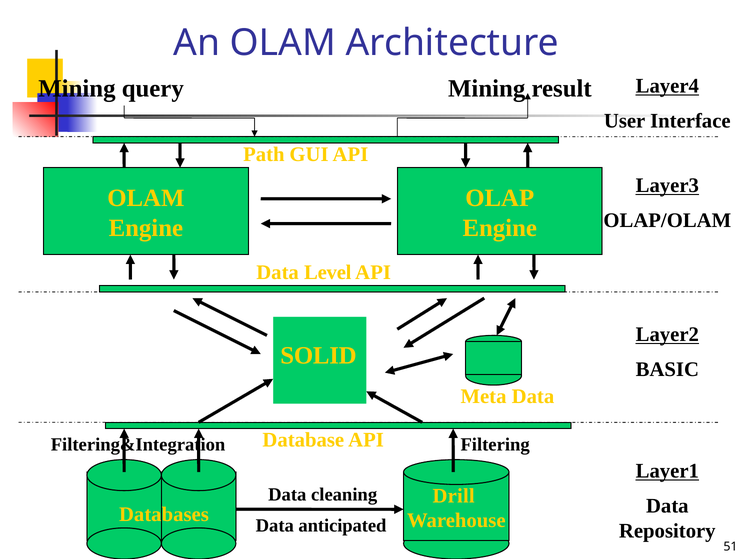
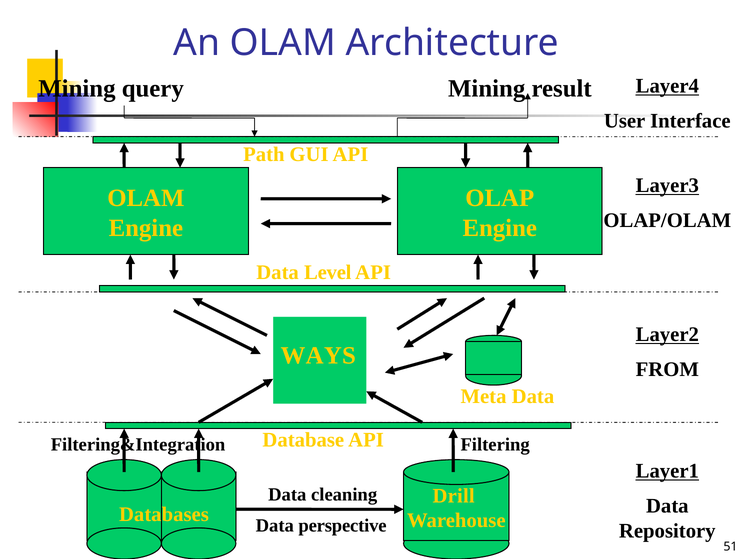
SOLID: SOLID -> WAYS (318, 356)
BASIC: BASIC -> FROM (667, 369)
anticipated: anticipated -> perspective (343, 525)
